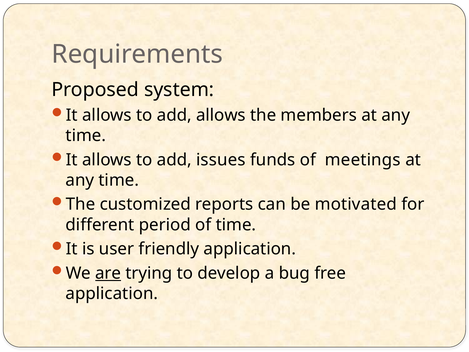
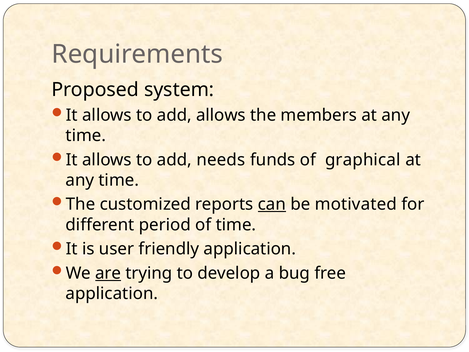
issues: issues -> needs (221, 160)
meetings: meetings -> graphical (363, 160)
can underline: none -> present (272, 204)
